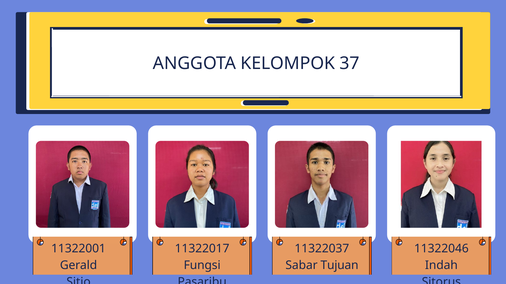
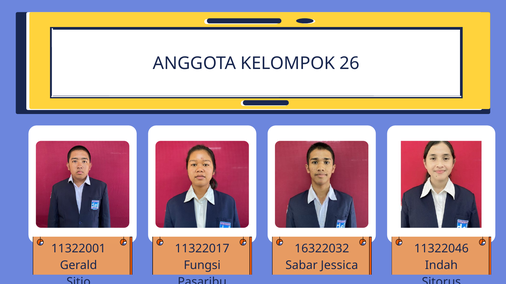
37: 37 -> 26 (350, 63)
11322037: 11322037 -> 16322032 (322, 249)
Tujuan: Tujuan -> Jessica (339, 266)
